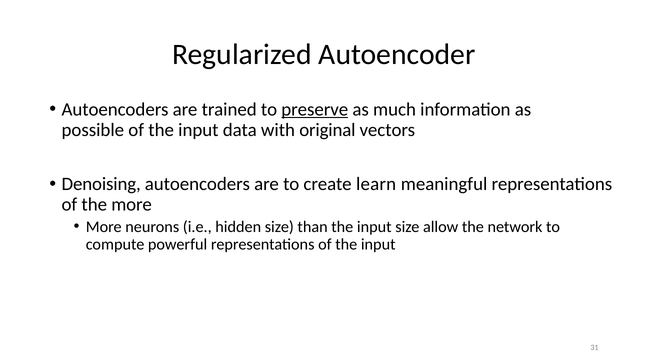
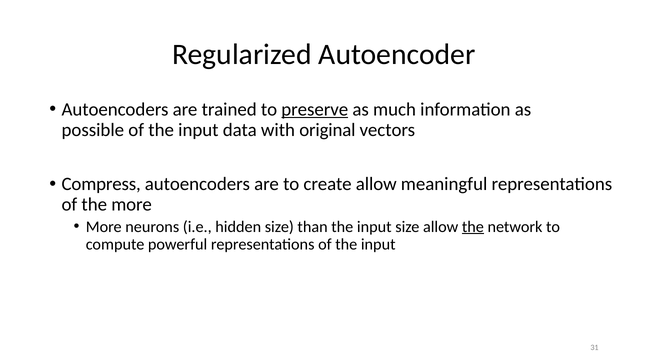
Denoising: Denoising -> Compress (101, 184)
create learn: learn -> allow (376, 184)
the underline: none -> present (473, 227)
